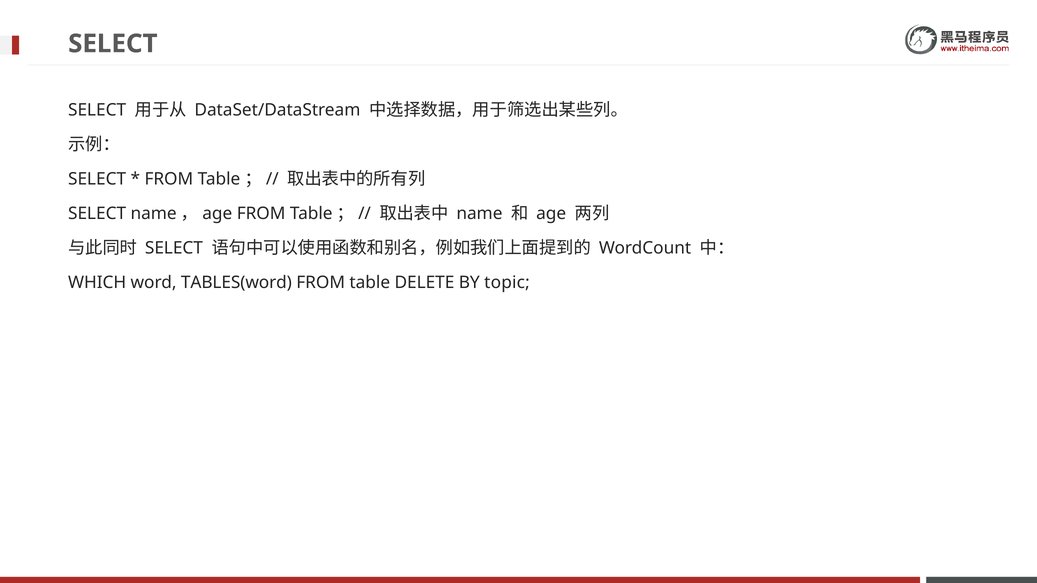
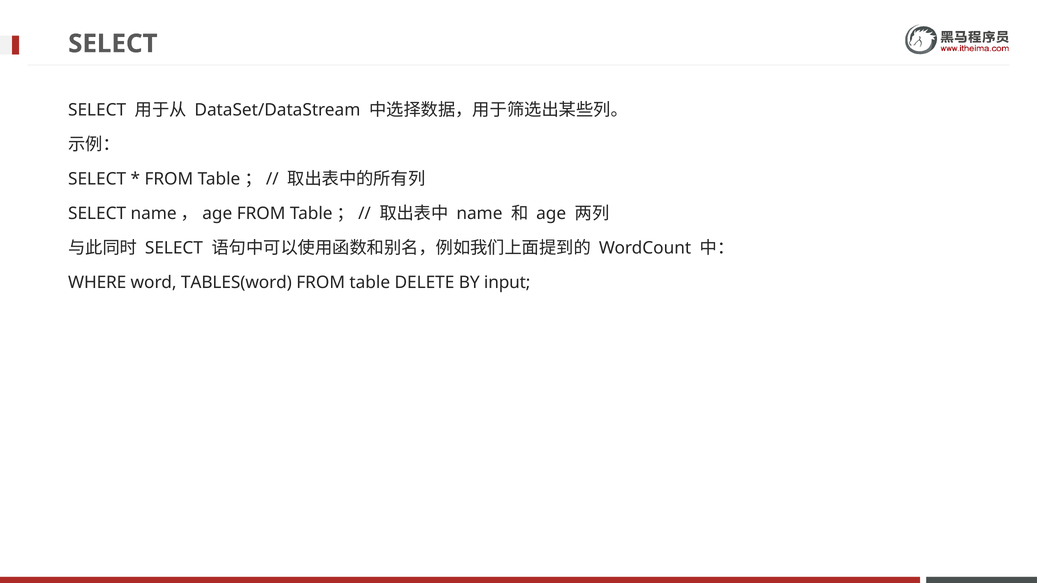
WHICH: WHICH -> WHERE (97, 283)
topic: topic -> input (507, 283)
